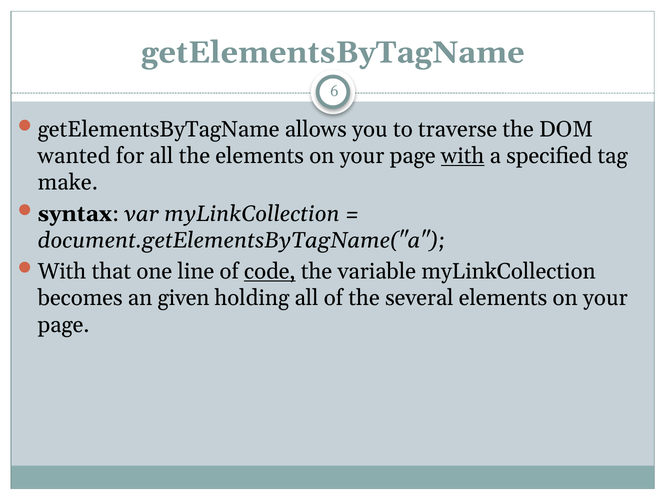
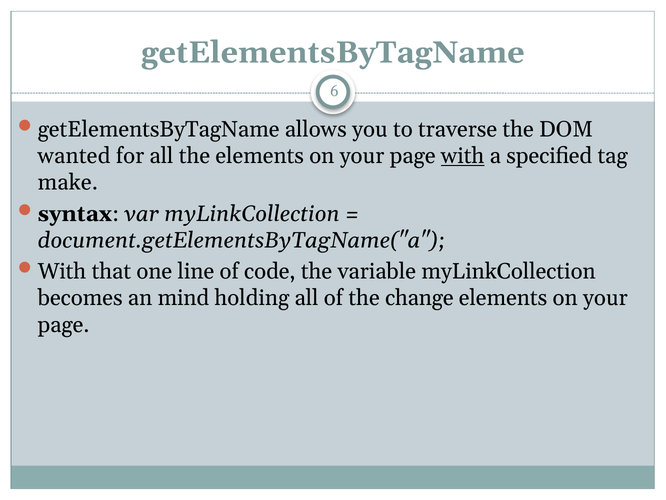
code underline: present -> none (270, 271)
given: given -> mind (183, 298)
several: several -> change (419, 298)
